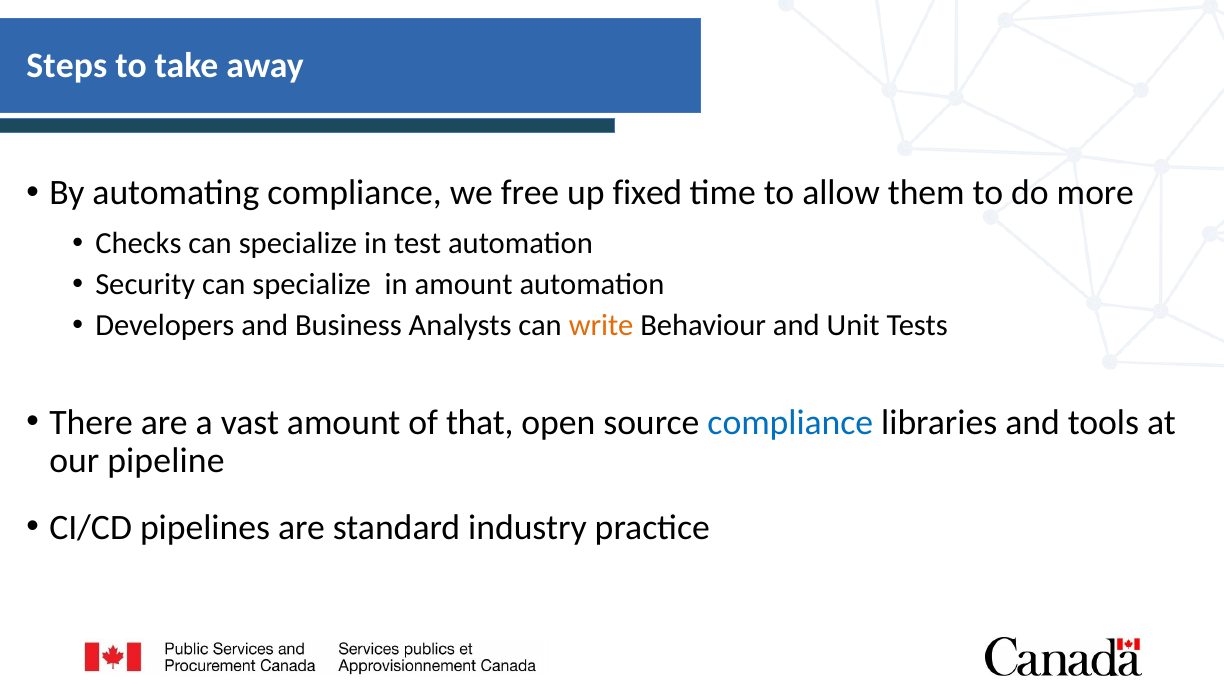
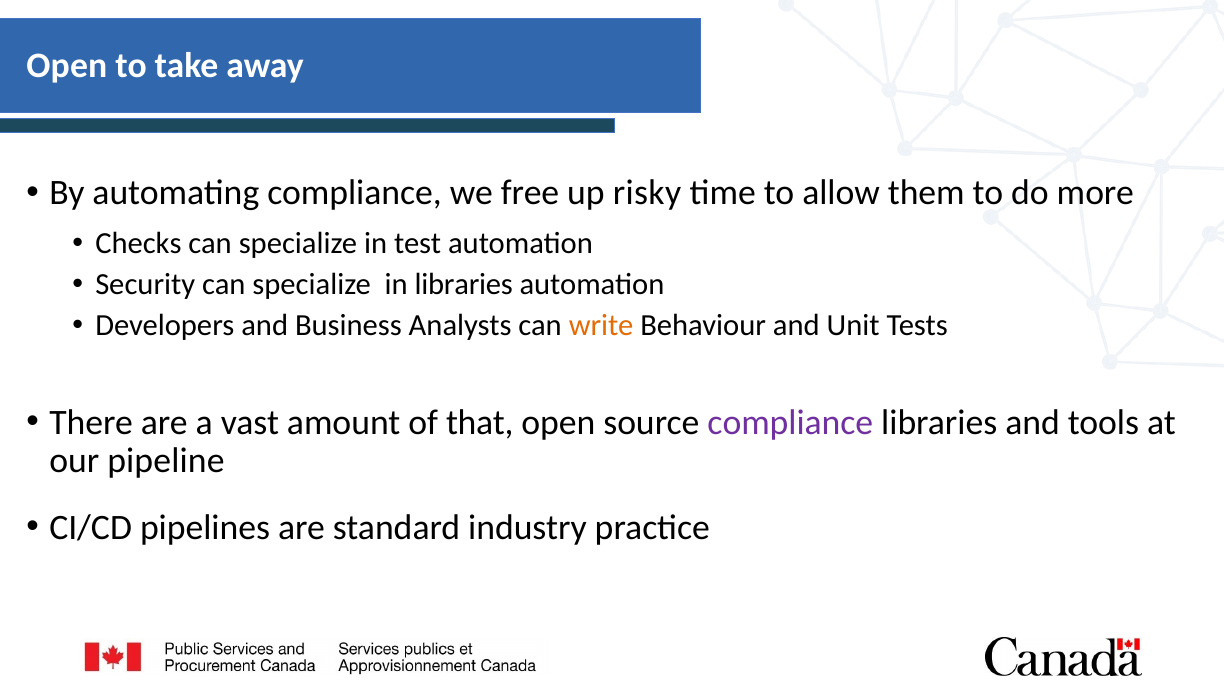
Steps: Steps -> Open (67, 66)
fixed: fixed -> risky (647, 193)
in amount: amount -> libraries (464, 284)
compliance colour: blue -> purple (790, 422)
